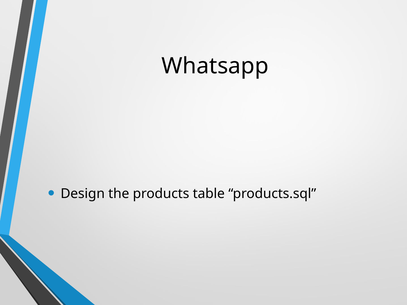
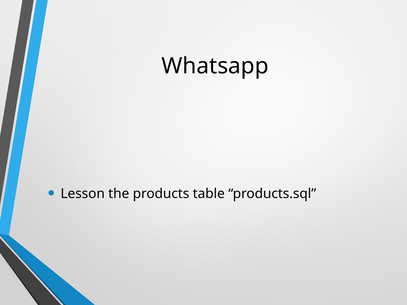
Design: Design -> Lesson (83, 194)
